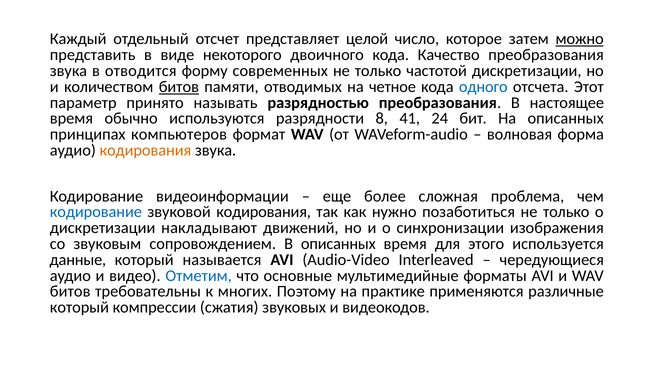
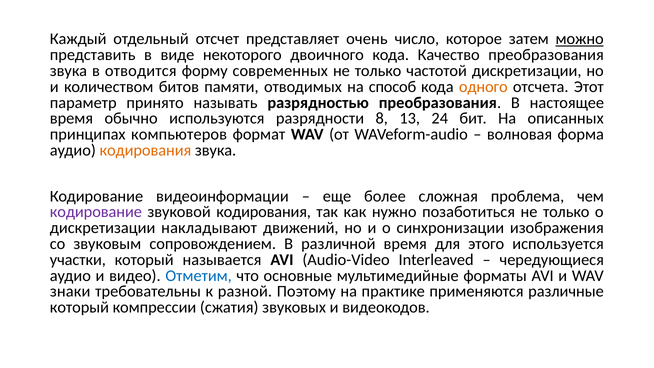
целой: целой -> очень (367, 39)
битов underline: present -> none (179, 87)
четное: четное -> способ (393, 87)
одного colour: blue -> orange (483, 87)
41: 41 -> 13 (410, 119)
кодирование colour: blue -> purple (96, 212)
В описанных: описанных -> различной (338, 244)
данные: данные -> участки (78, 260)
битов: битов -> знаки (70, 291)
многих: многих -> разной (245, 291)
